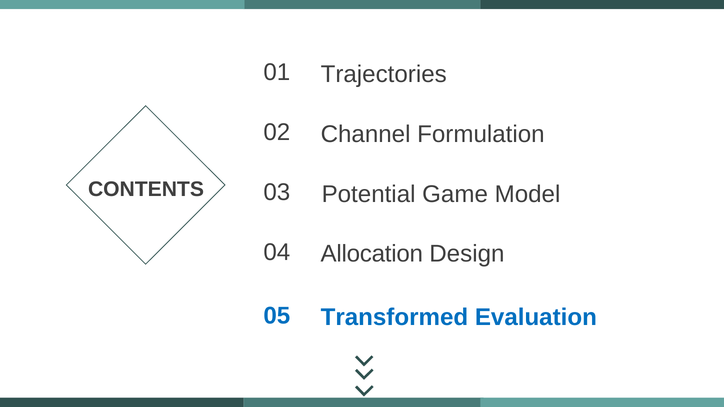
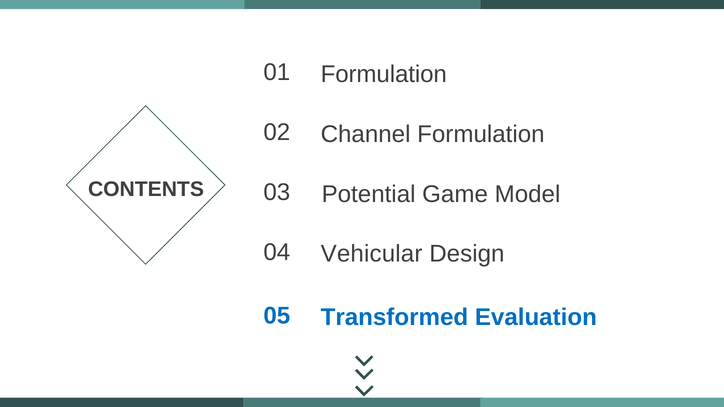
01 Trajectories: Trajectories -> Formulation (384, 74)
Allocation: Allocation -> Vehicular (372, 254)
